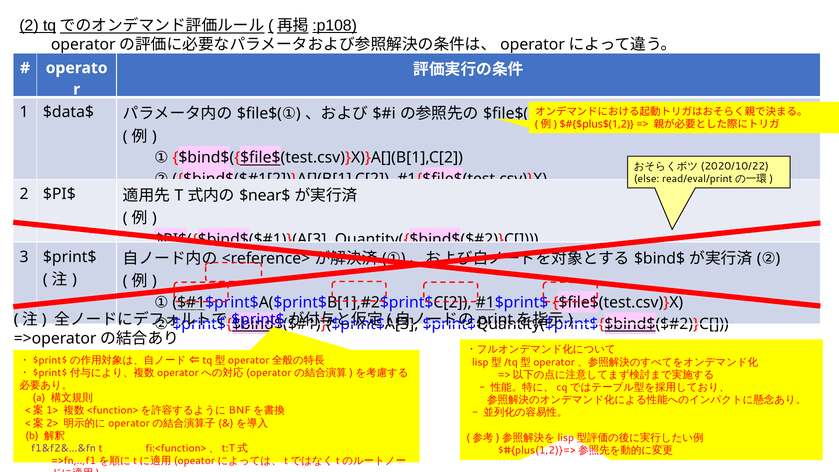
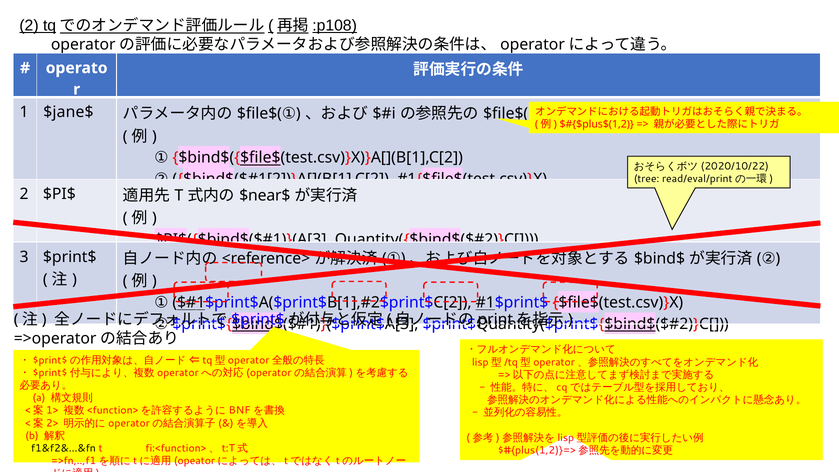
$data$: $data$ -> $jane$ (68, 112)
else: else -> tree (647, 179)
f1&f2&...&fn colour: purple -> black (63, 448)
